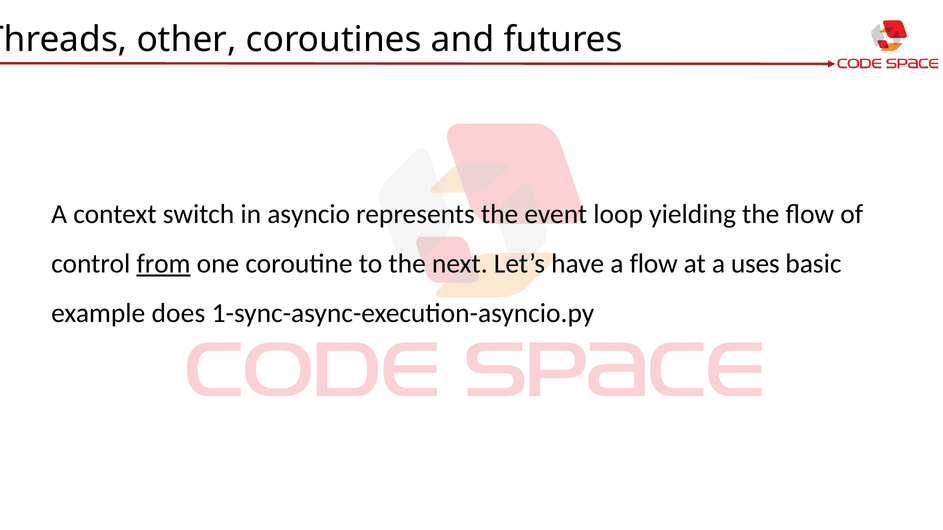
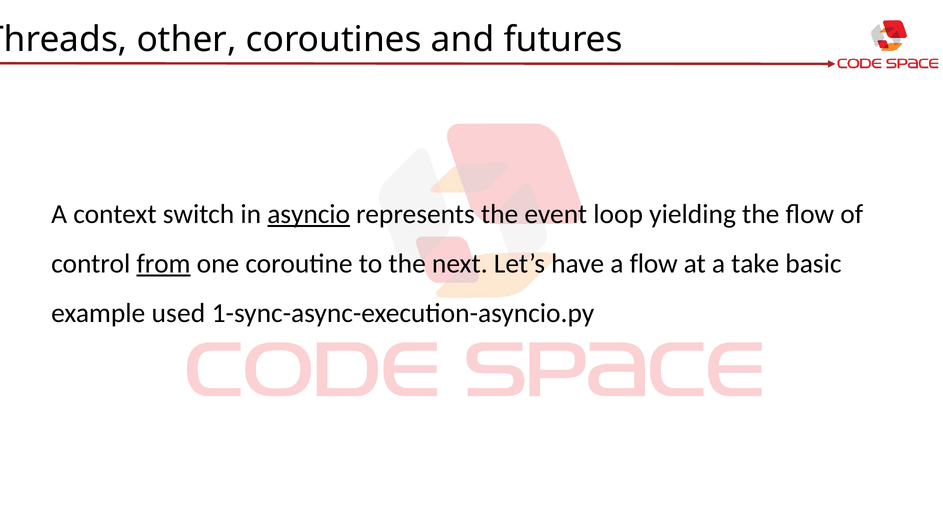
asyncio underline: none -> present (309, 214)
uses: uses -> take (755, 264)
does: does -> used (178, 313)
